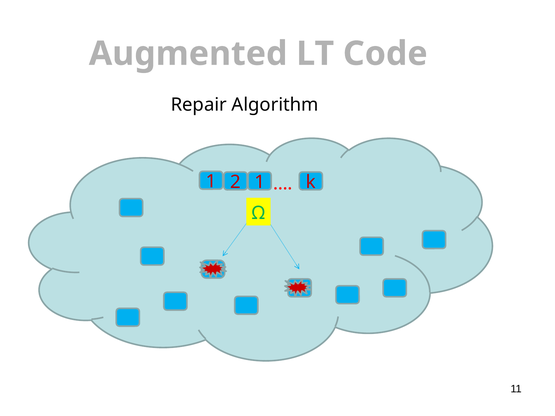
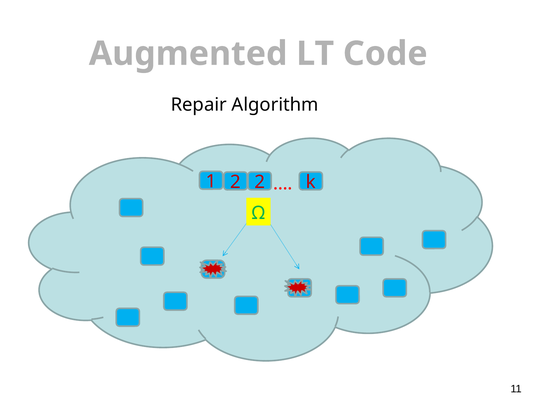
2 1: 1 -> 2 (260, 182)
